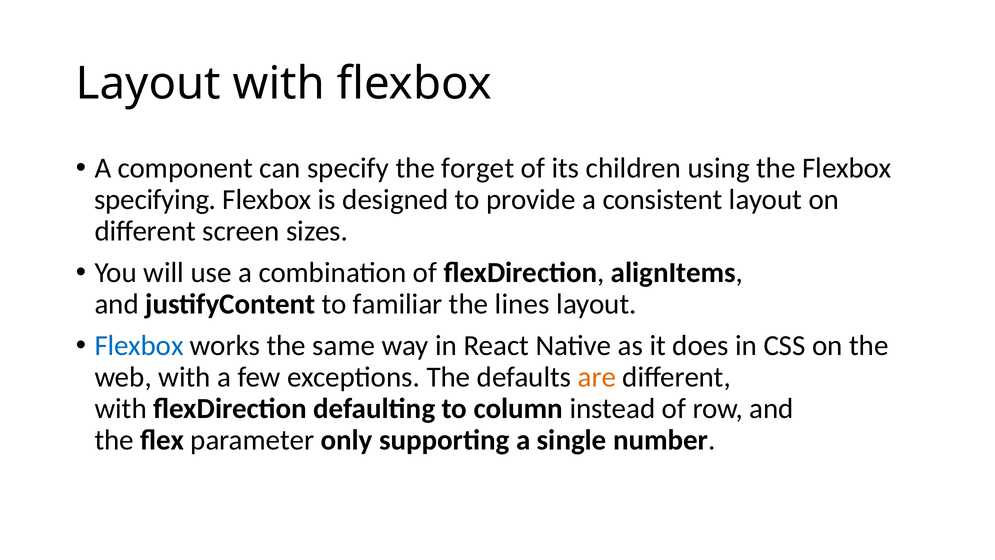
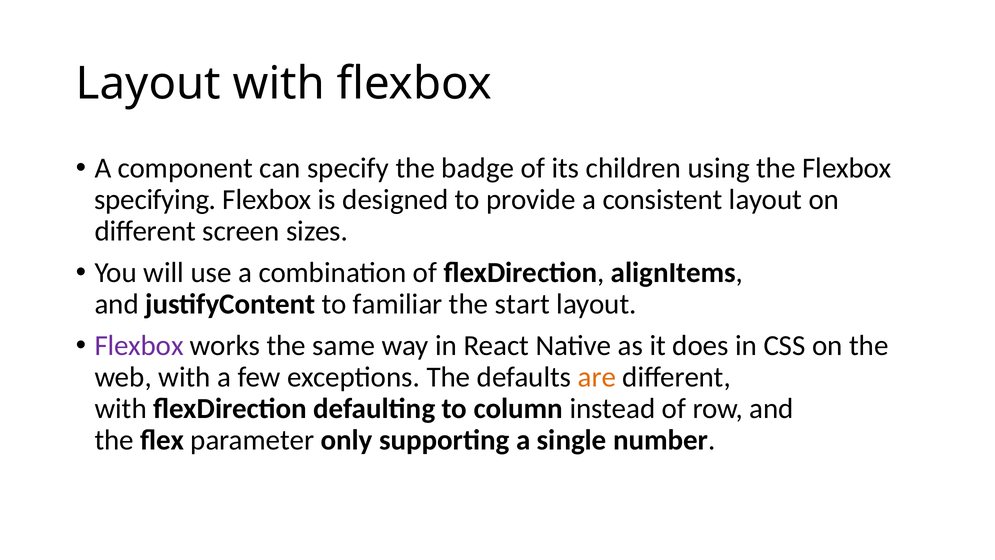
forget: forget -> badge (478, 168)
lines: lines -> start (522, 304)
Flexbox colour: blue -> purple (139, 346)
